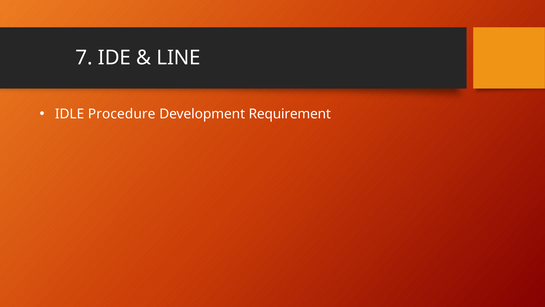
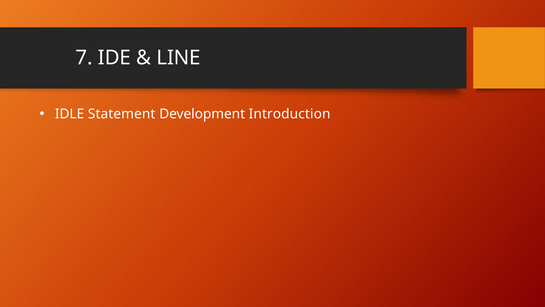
Procedure: Procedure -> Statement (122, 114)
Requirement: Requirement -> Introduction (290, 114)
